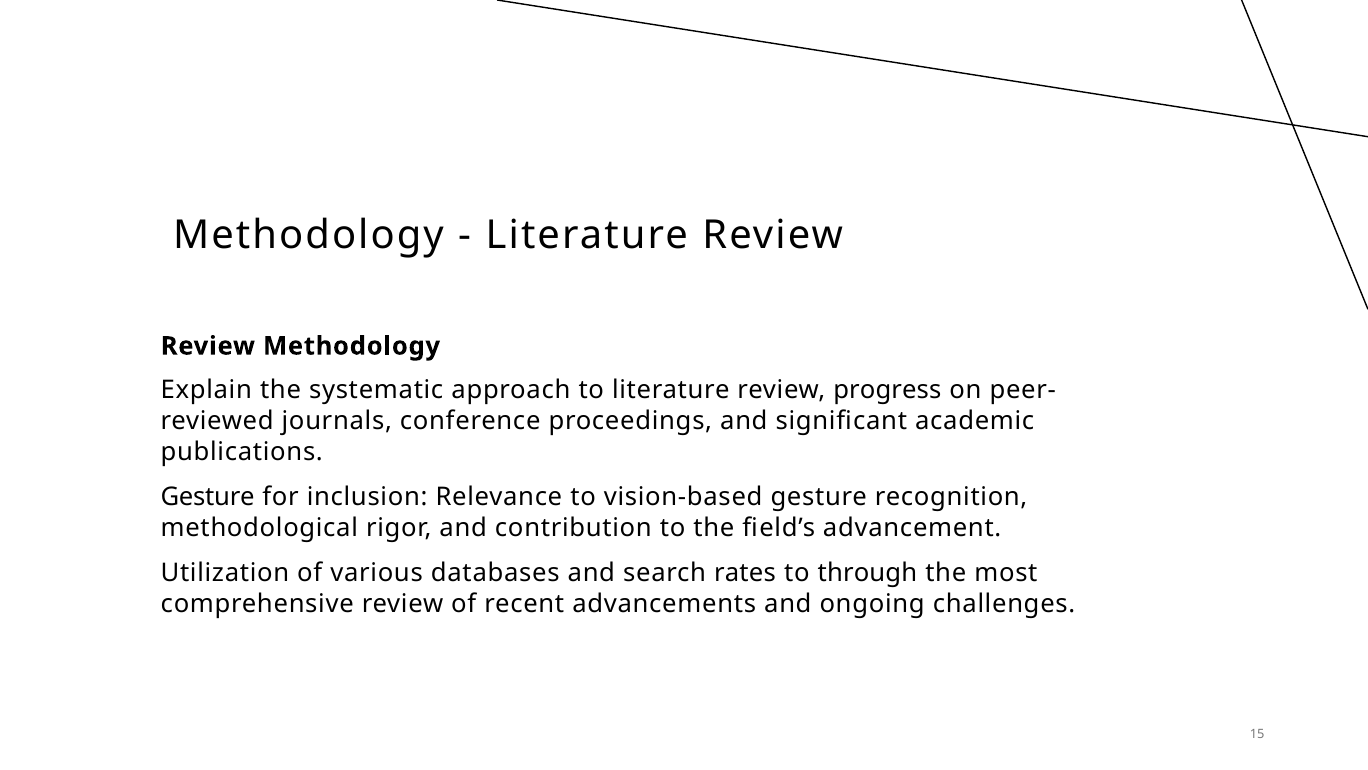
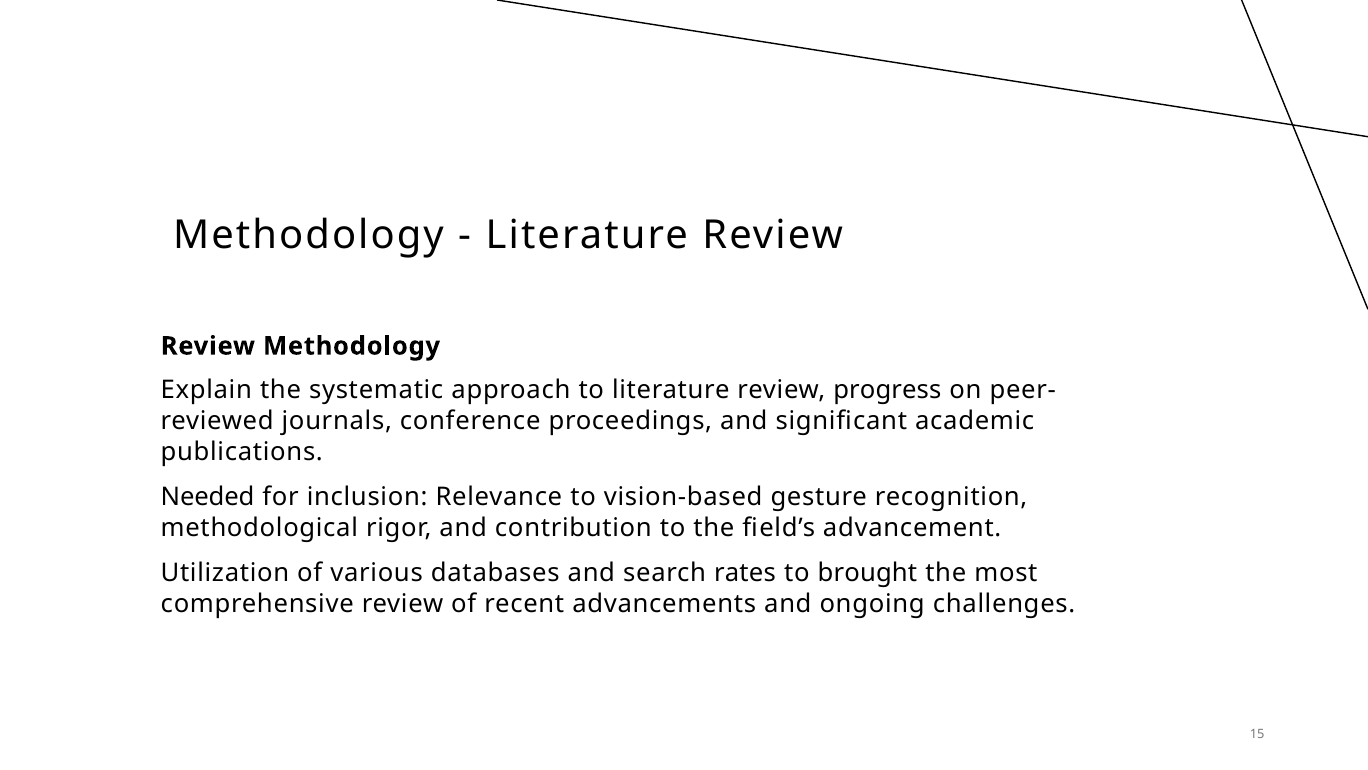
Gesture: Gesture -> Needed (208, 497)
through: through -> brought (867, 573)
